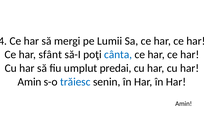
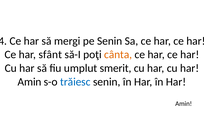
pe Lumii: Lumii -> Senin (110, 41)
cânta colour: blue -> orange (118, 54)
predai: predai -> smerit (116, 68)
